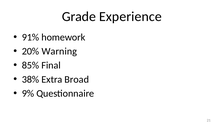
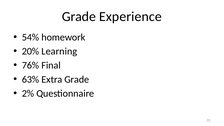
91%: 91% -> 54% (31, 37)
Warning: Warning -> Learning (59, 51)
85%: 85% -> 76% (31, 65)
38%: 38% -> 63% (31, 79)
Extra Broad: Broad -> Grade (77, 79)
9%: 9% -> 2% (28, 93)
